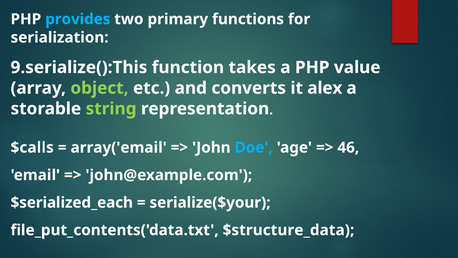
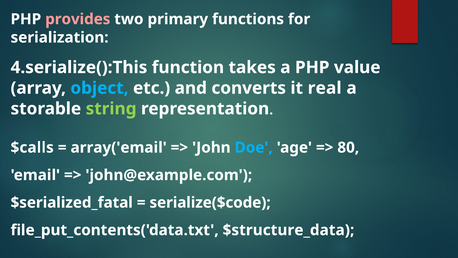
provides colour: light blue -> pink (78, 19)
9.serialize():This: 9.serialize():This -> 4.serialize():This (79, 67)
object colour: light green -> light blue (99, 88)
alex: alex -> real (325, 88)
46: 46 -> 80 (348, 147)
$serialized_each: $serialized_each -> $serialized_fatal (72, 202)
serialize($your: serialize($your -> serialize($code (210, 202)
